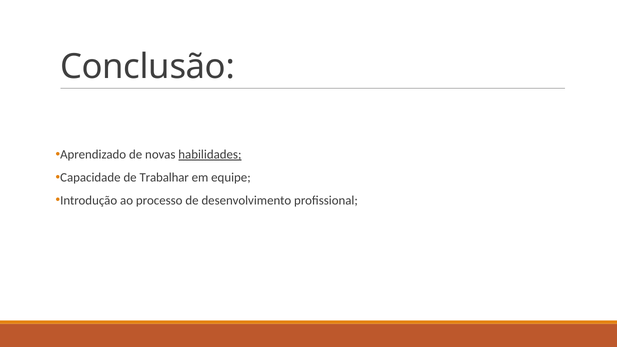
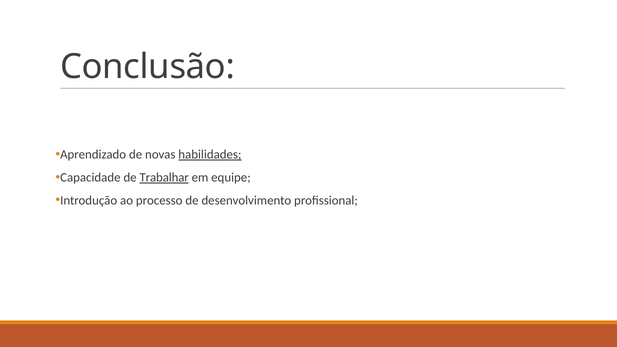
Trabalhar underline: none -> present (164, 177)
